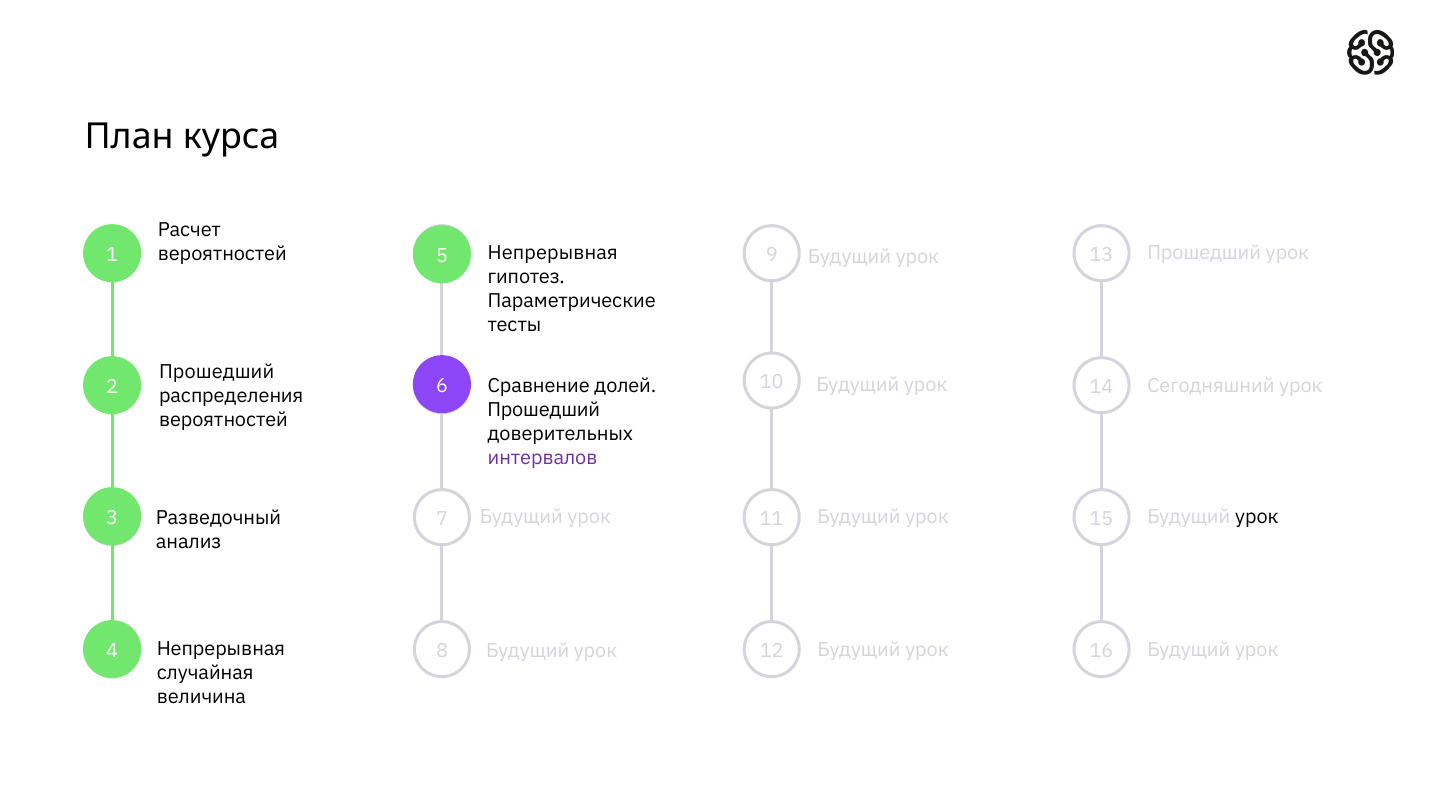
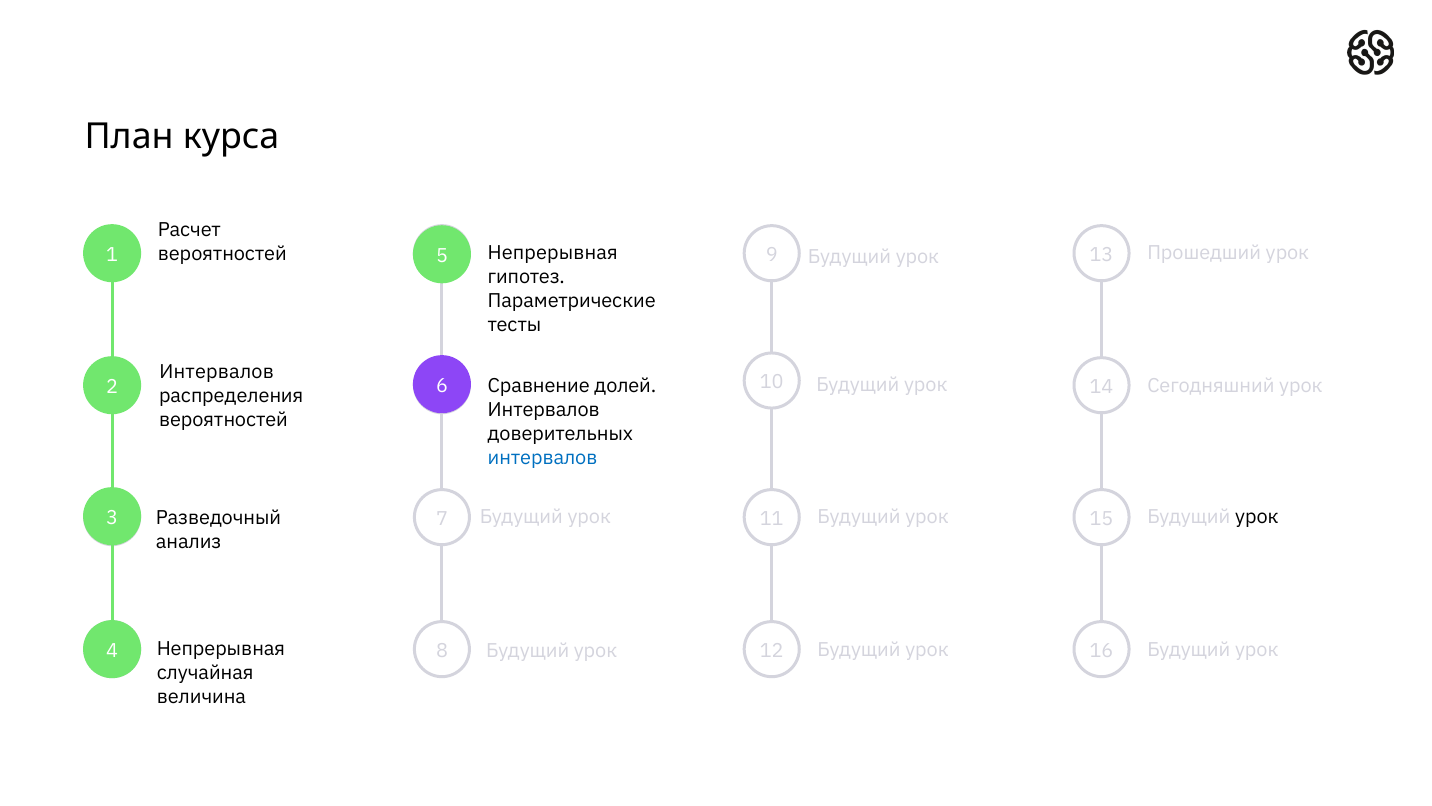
Прошедший: Прошедший -> Интервалов (217, 372)
Прошедший: Прошедший -> Интервалов (544, 410)
интервалов colour: purple -> blue (543, 458)
